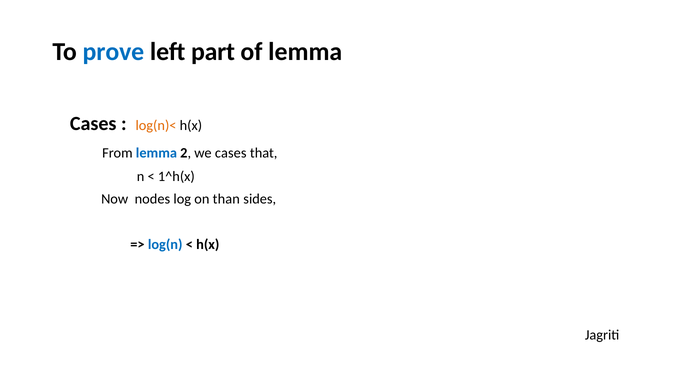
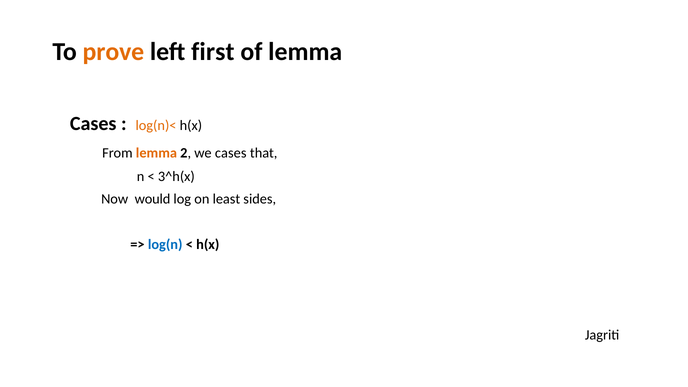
prove colour: blue -> orange (113, 52)
part: part -> first (213, 52)
lemma colour: blue -> orange (156, 153)
1^h(x: 1^h(x -> 3^h(x (176, 177)
nodes: nodes -> would (152, 199)
than: than -> least (226, 199)
